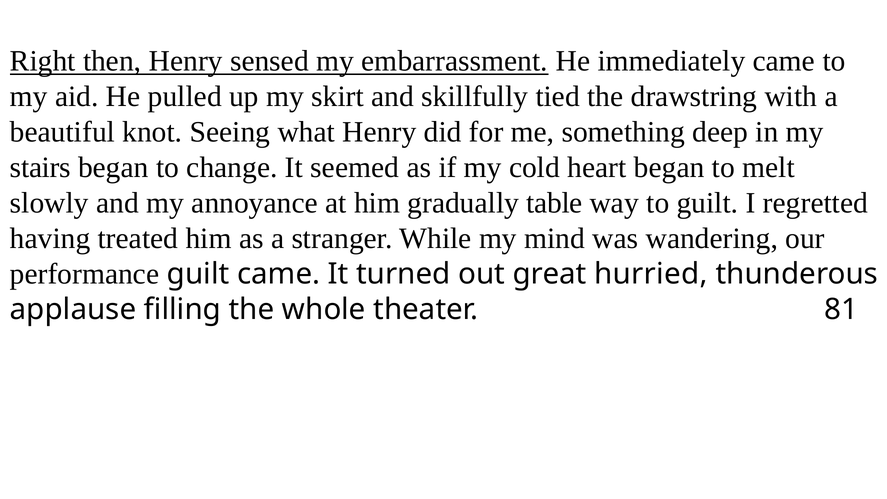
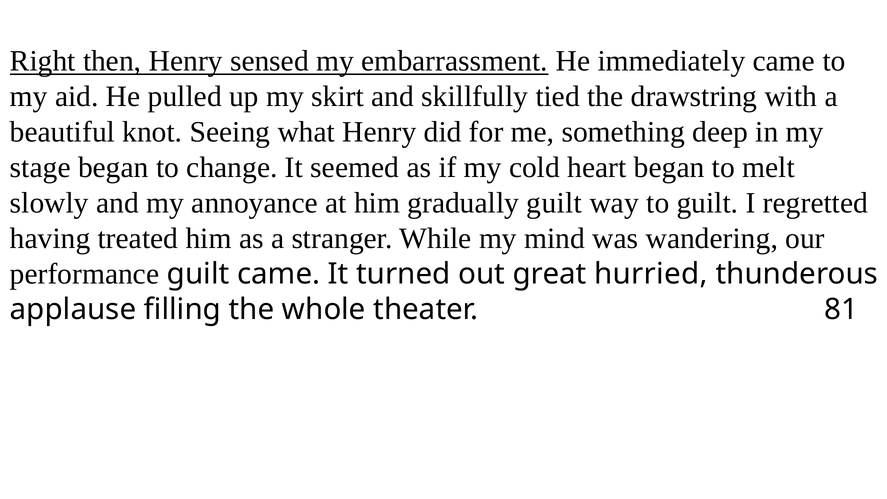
stairs: stairs -> stage (40, 168)
gradually table: table -> guilt (554, 203)
